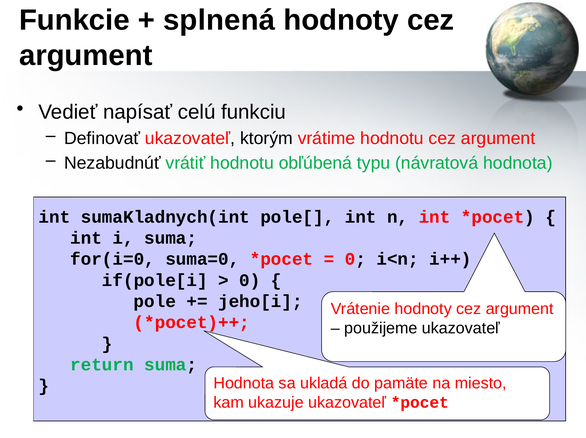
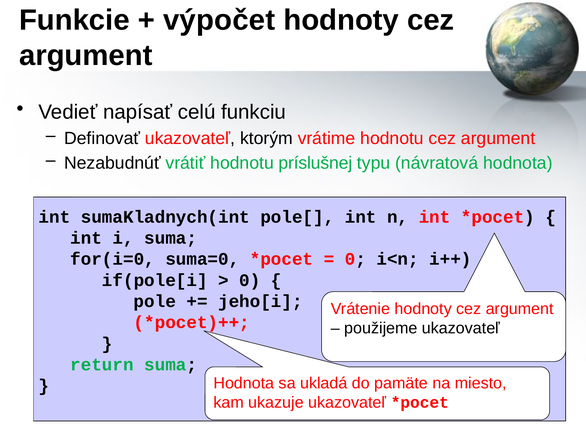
splnená: splnená -> výpočet (219, 20)
obľúbená: obľúbená -> príslušnej (315, 163)
